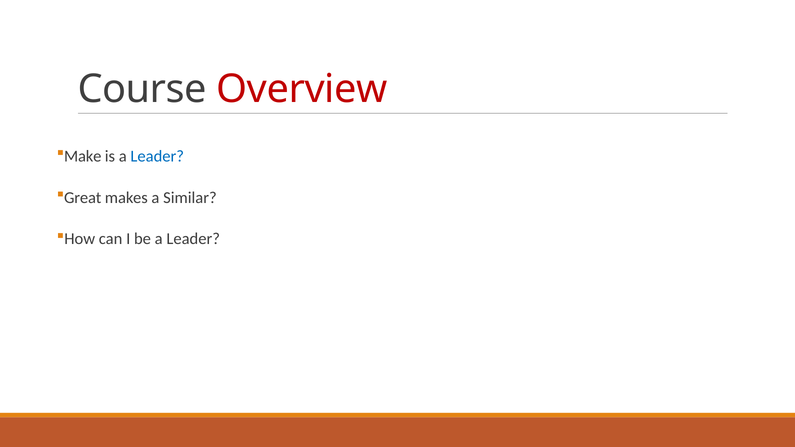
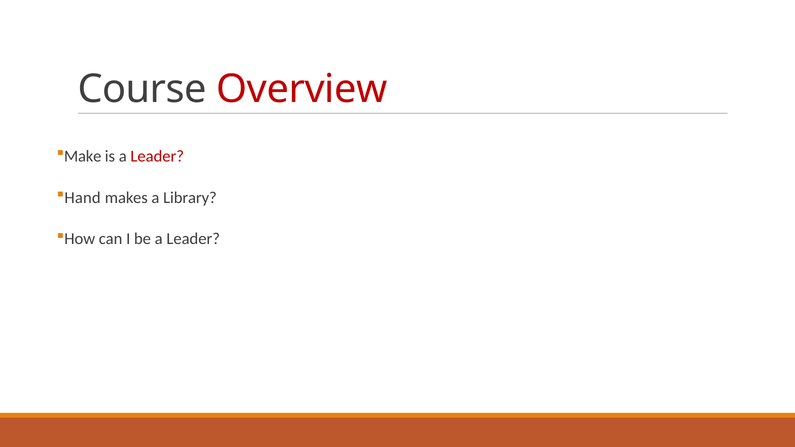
Leader colour: blue -> red (157, 156)
Great: Great -> Hand (83, 198)
Similar: Similar -> Library (190, 198)
